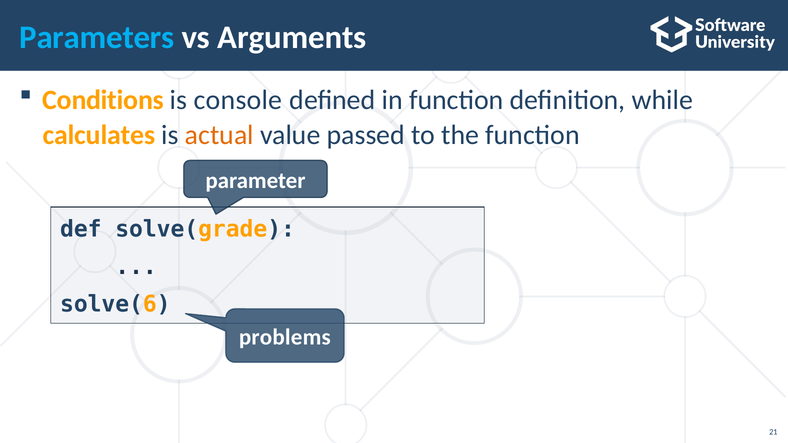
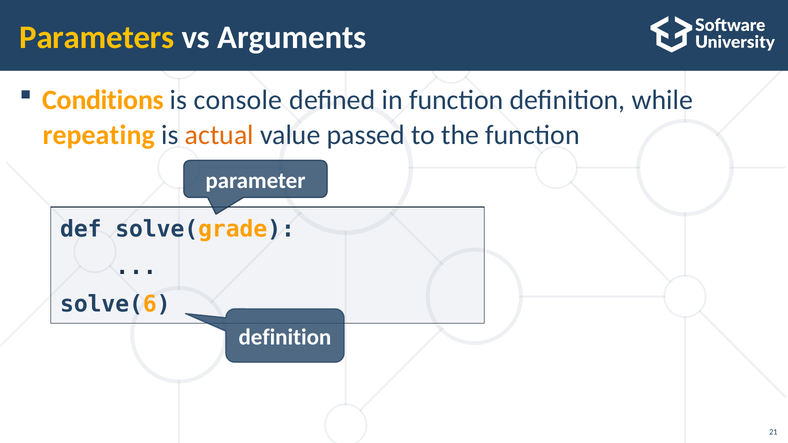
Parameters colour: light blue -> yellow (97, 37)
calculates: calculates -> repeating (99, 135)
problems: problems -> definition (285, 337)
